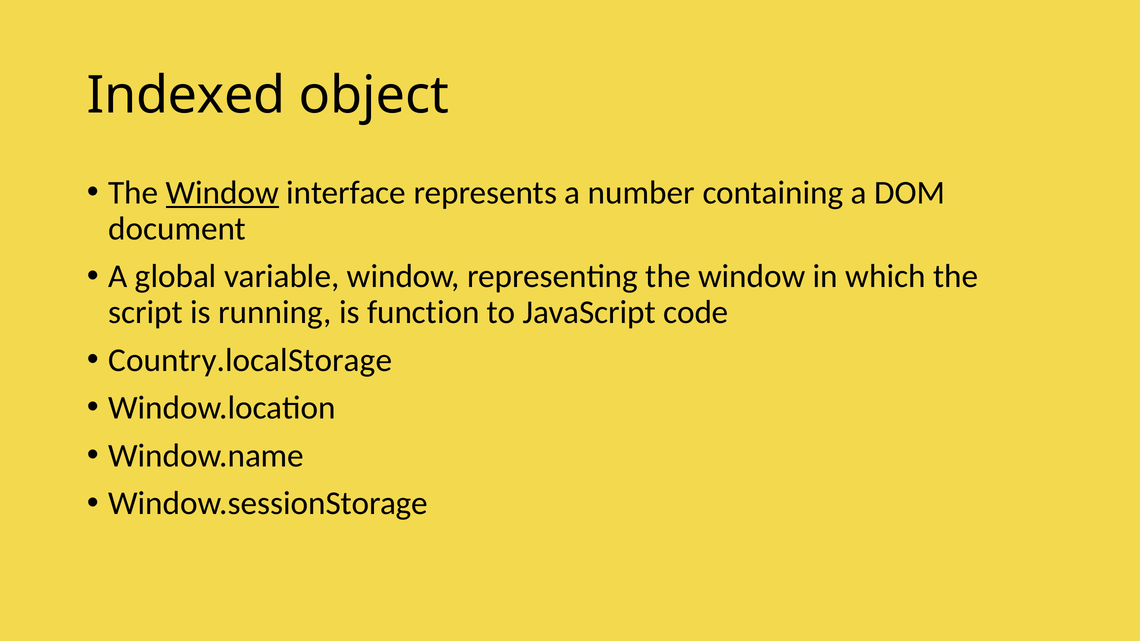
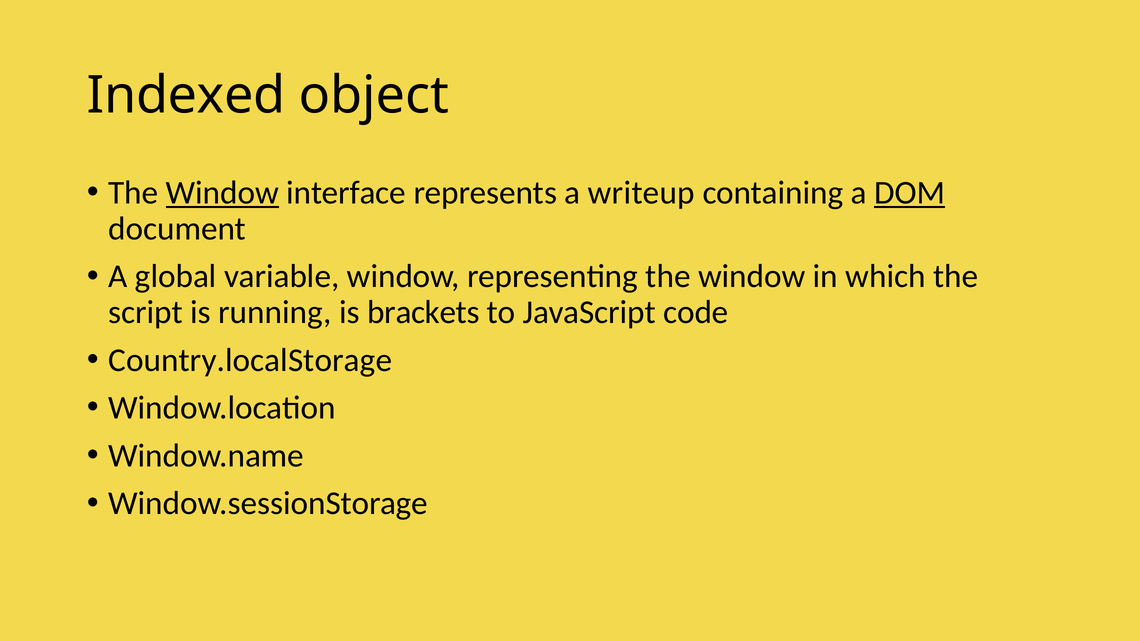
number: number -> writeup (641, 193)
DOM underline: none -> present (910, 193)
function: function -> brackets (423, 312)
